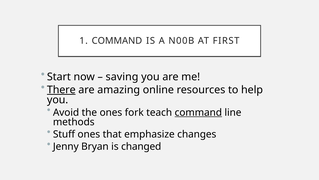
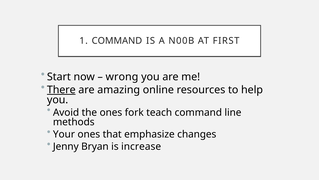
saving: saving -> wrong (122, 77)
command underline: present -> none (198, 112)
Stuff: Stuff -> Your (64, 134)
changed: changed -> increase (141, 146)
